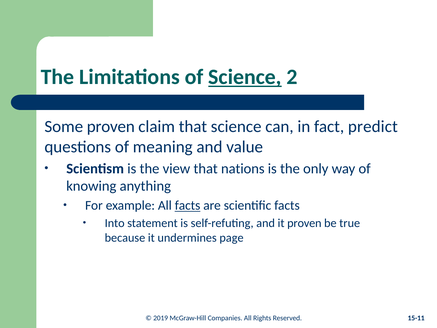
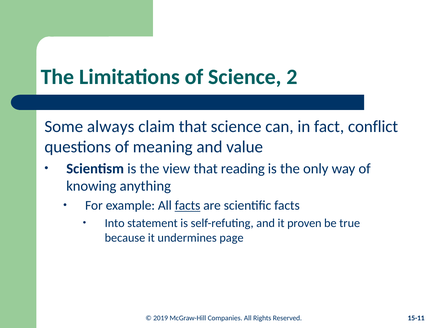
Science underline: present -> none (245, 77)
Some proven: proven -> always (111, 126)
predict: predict -> conflict (373, 126)
nations: nations -> reading (243, 169)
